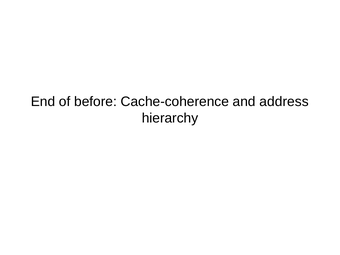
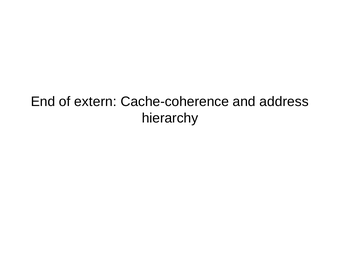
before: before -> extern (95, 102)
